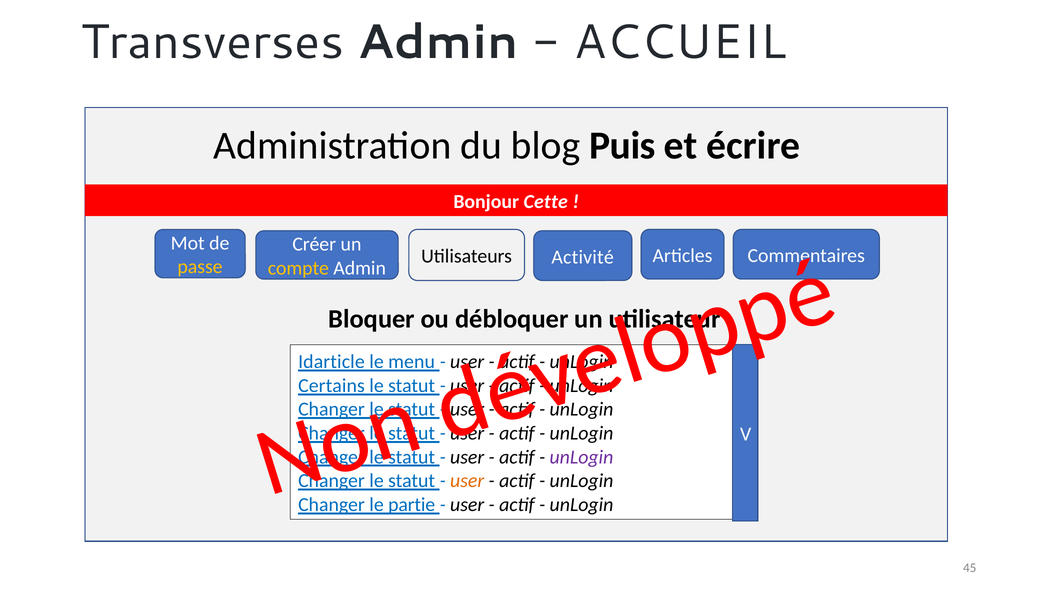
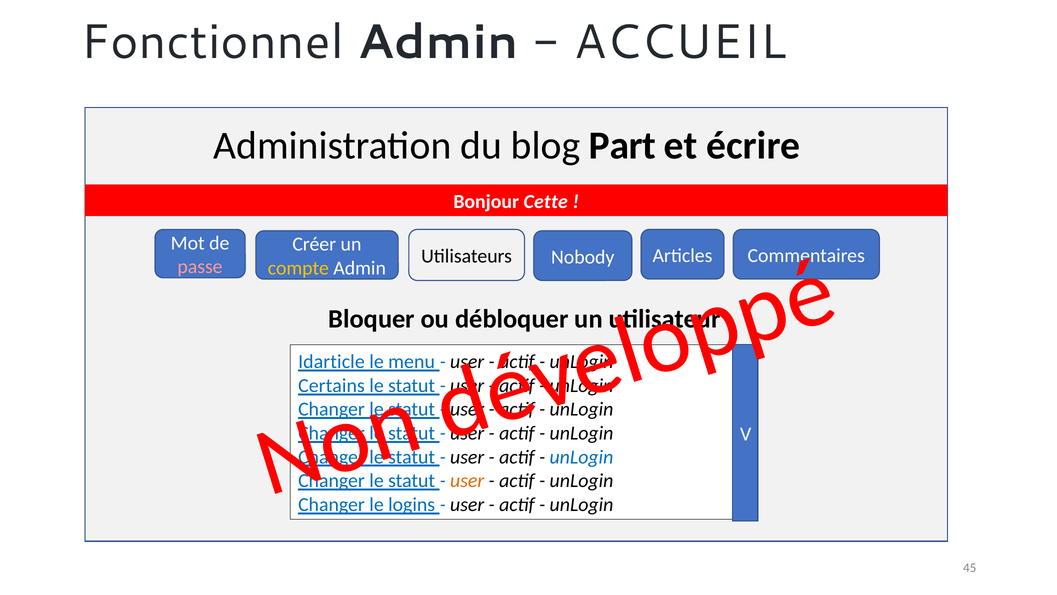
Transverses: Transverses -> Fonctionnel (212, 42)
Puis: Puis -> Part (622, 145)
Activité: Activité -> Nobody (583, 257)
passe colour: yellow -> pink (200, 267)
unLogin colour: purple -> blue (581, 457)
partie: partie -> logins (412, 504)
